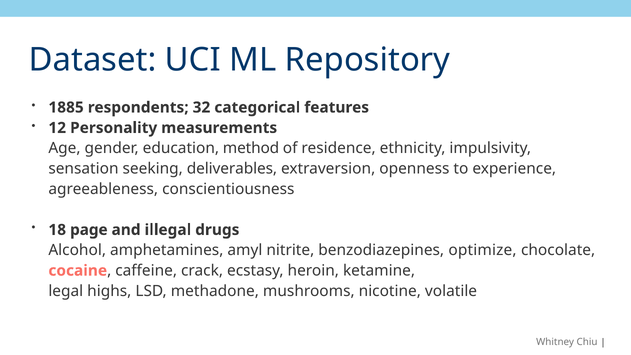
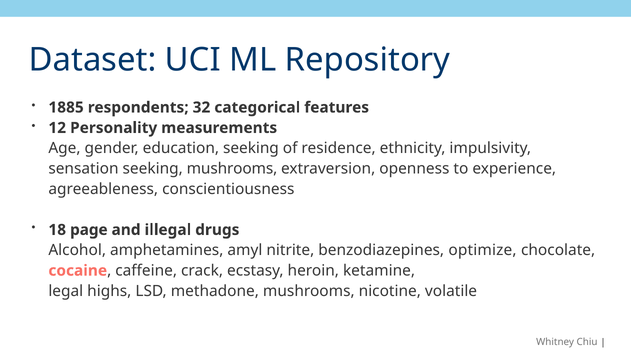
education method: method -> seeking (251, 148)
seeking deliverables: deliverables -> mushrooms (232, 169)
